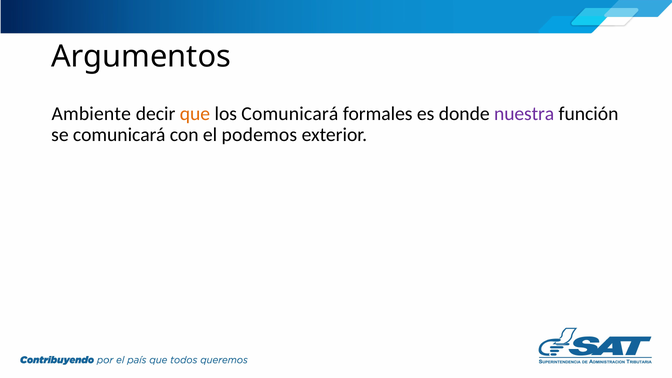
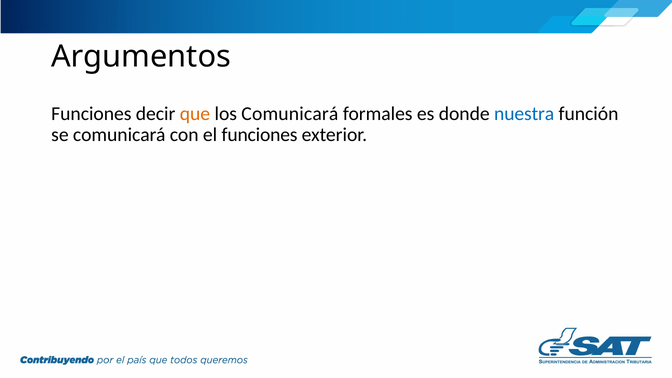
Ambiente: Ambiente -> Funciones (91, 114)
nuestra colour: purple -> blue (524, 114)
el podemos: podemos -> funciones (260, 135)
